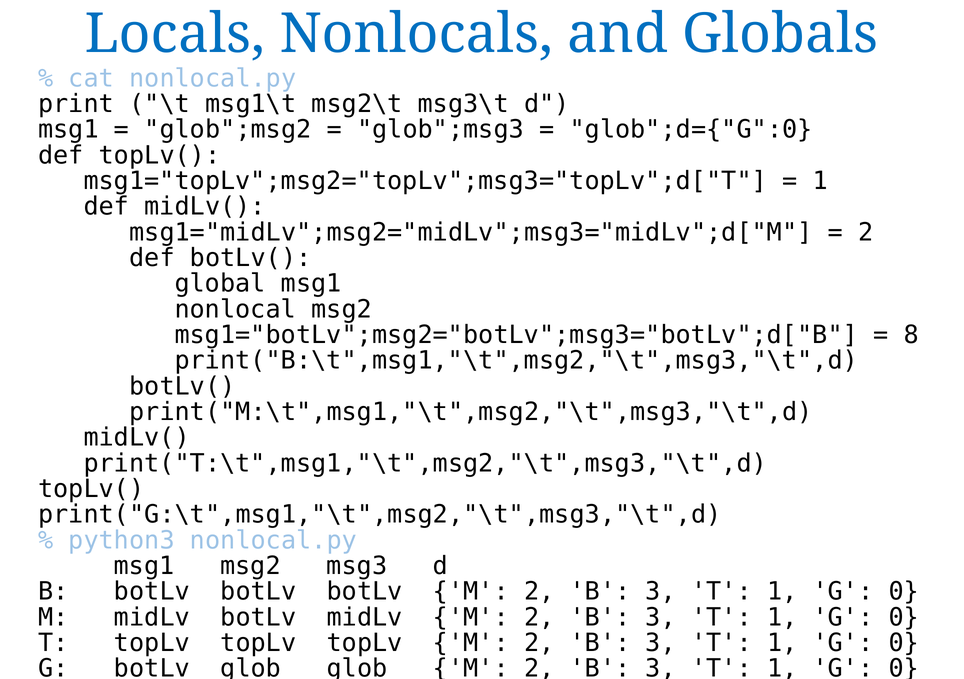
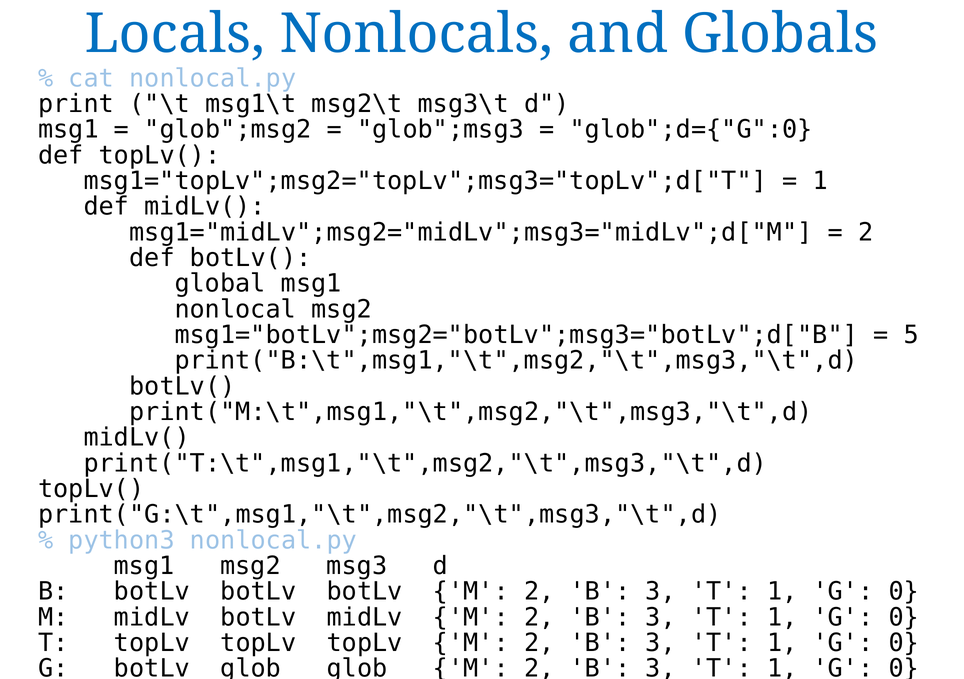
8: 8 -> 5 (911, 335)
